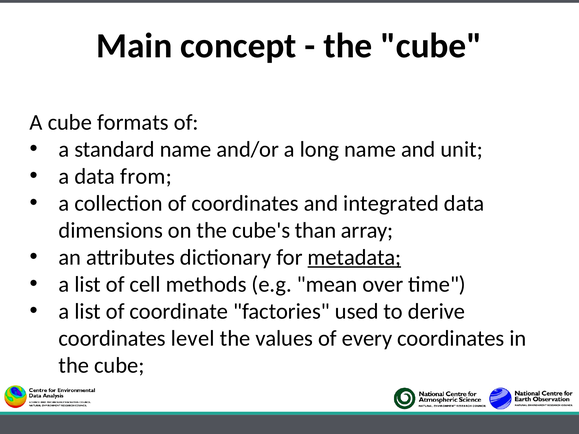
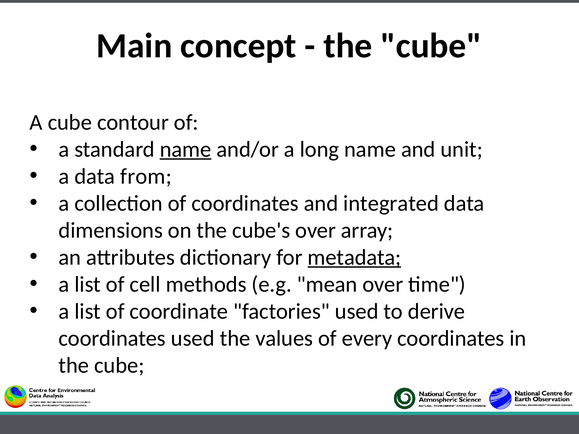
formats: formats -> contour (133, 122)
name underline: none -> present (186, 149)
cube's than: than -> over (316, 230)
coordinates level: level -> used (193, 339)
